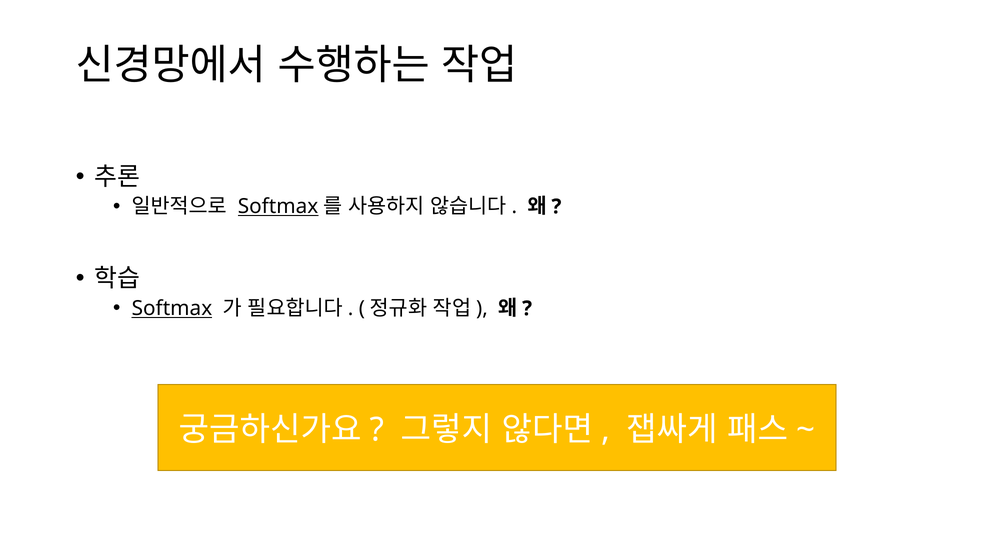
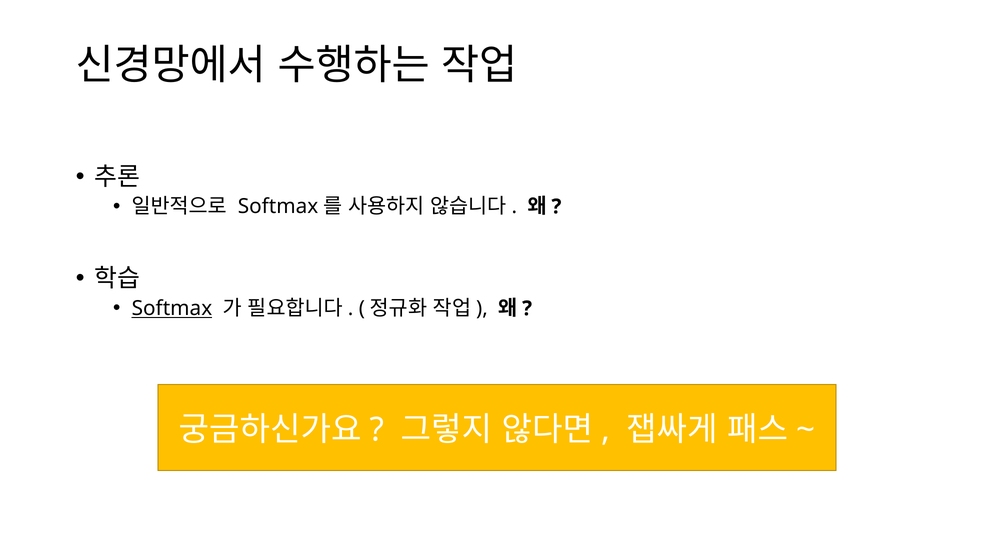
Softmax underline: present -> none (278, 207)
